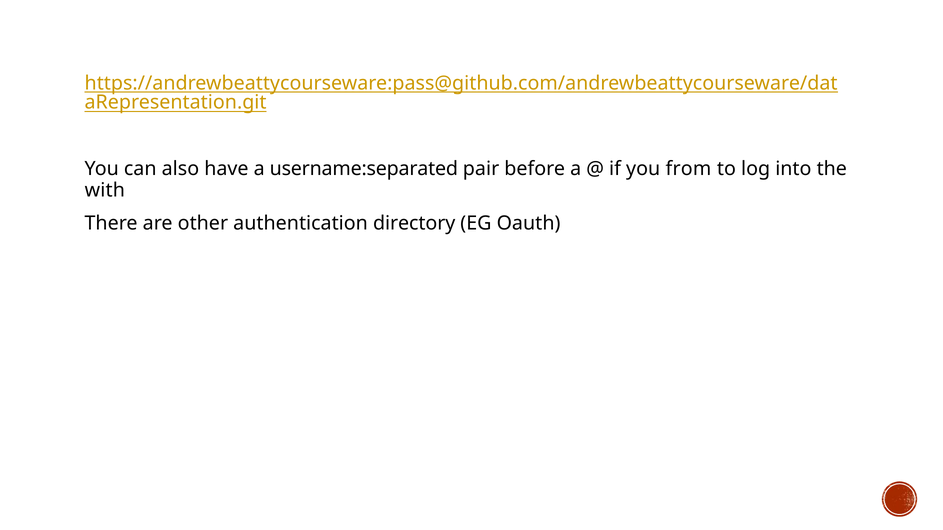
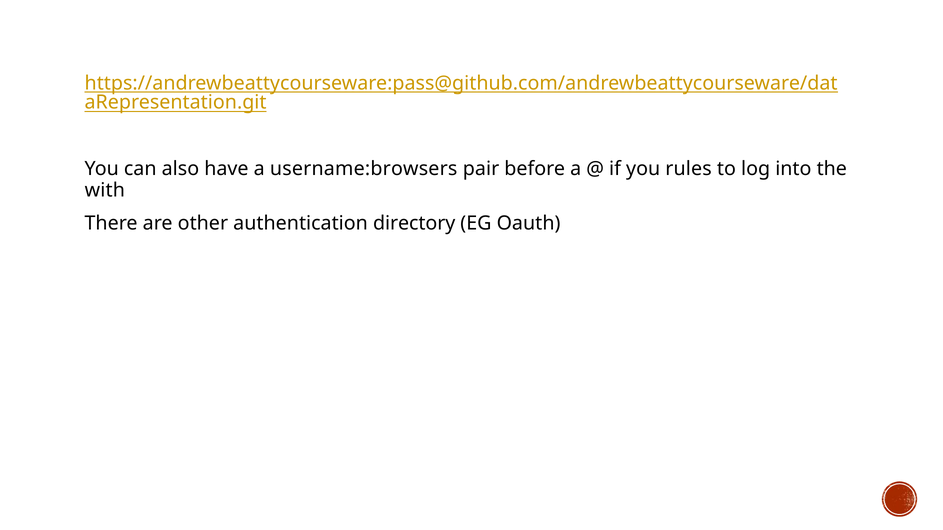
username:separated: username:separated -> username:browsers (364, 169)
from: from -> rules (688, 169)
